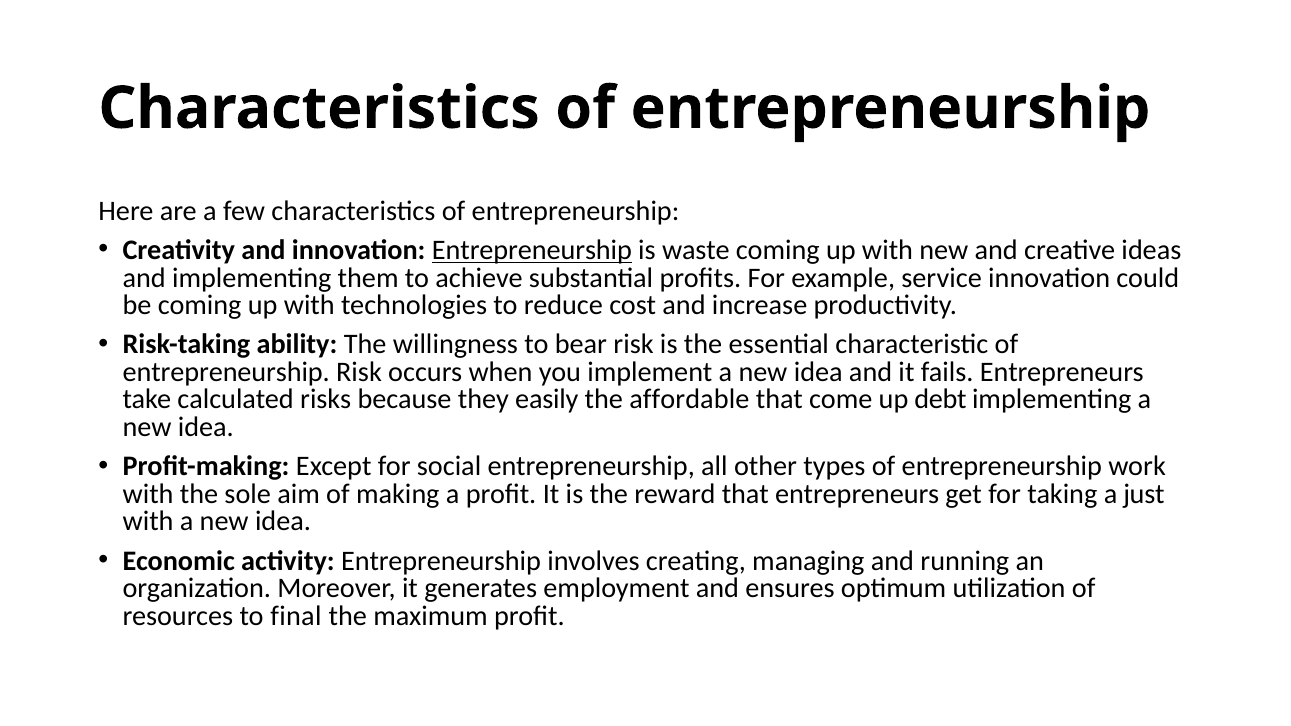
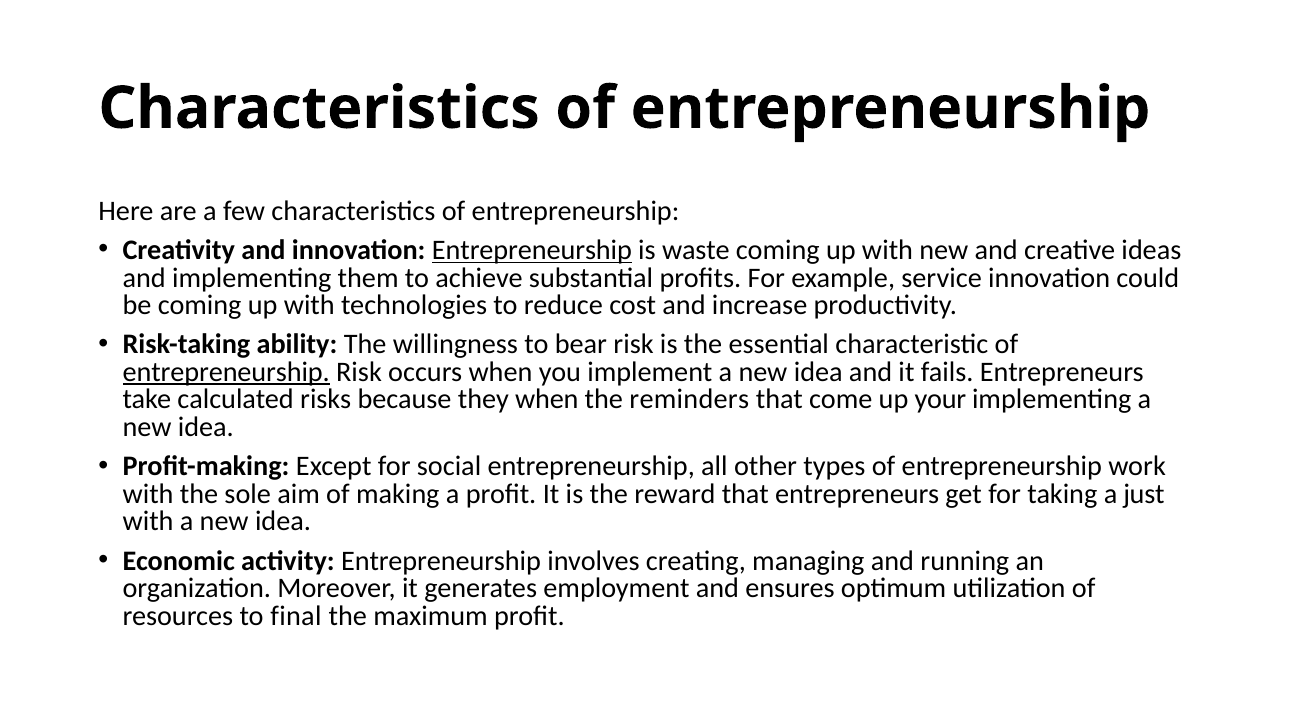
entrepreneurship underline: none -> present (226, 372)
they easily: easily -> when (547, 400)
affordable: affordable -> reminders (689, 400)
debt: debt -> your (940, 400)
